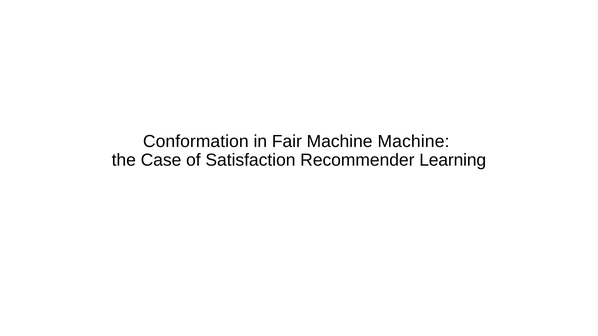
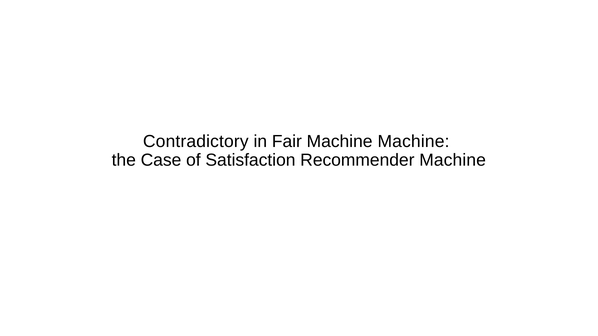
Conformation: Conformation -> Contradictory (196, 142)
Recommender Learning: Learning -> Machine (453, 160)
